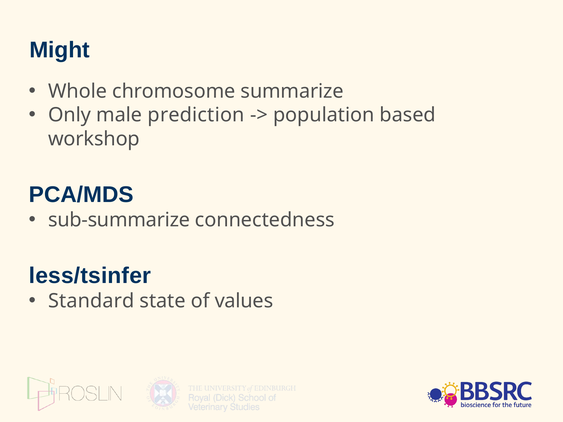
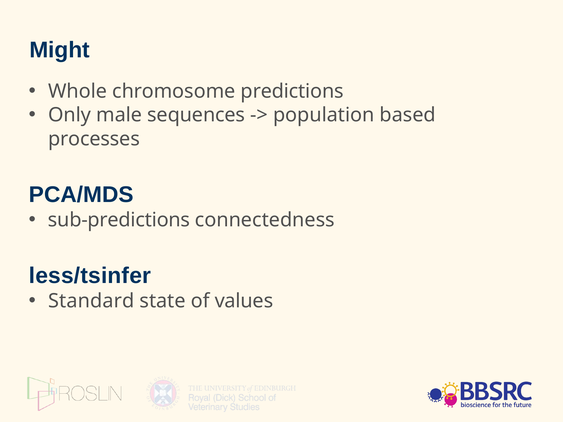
summarize: summarize -> predictions (292, 91)
prediction: prediction -> sequences (196, 115)
workshop: workshop -> processes (94, 139)
sub-summarize: sub-summarize -> sub-predictions (119, 220)
